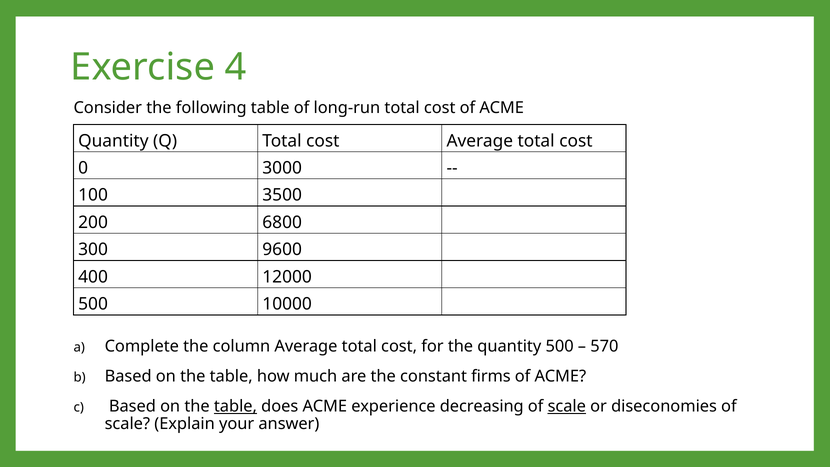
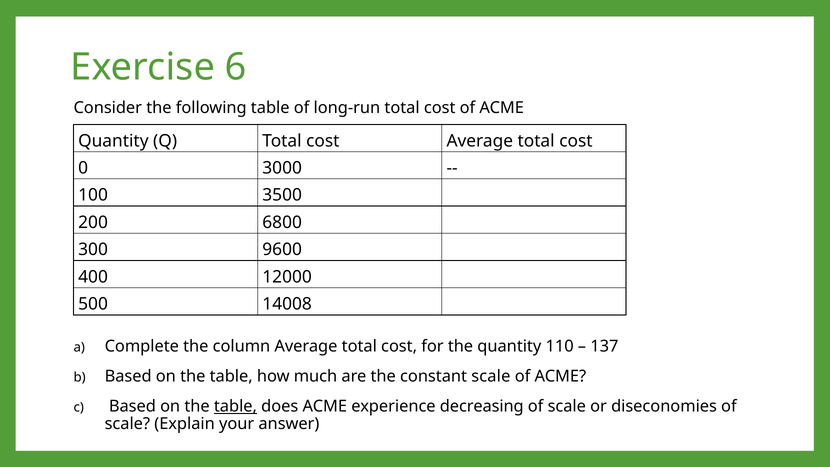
4: 4 -> 6 (236, 67)
10000: 10000 -> 14008 (287, 304)
quantity 500: 500 -> 110 (560, 346)
570: 570 -> 137 (604, 346)
constant firms: firms -> scale (491, 376)
scale underline: present -> none (567, 406)
